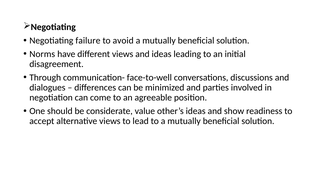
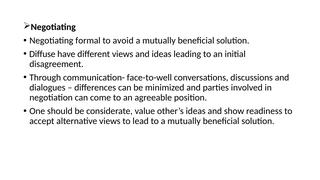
failure: failure -> formal (88, 41)
Norms: Norms -> Diffuse (42, 54)
